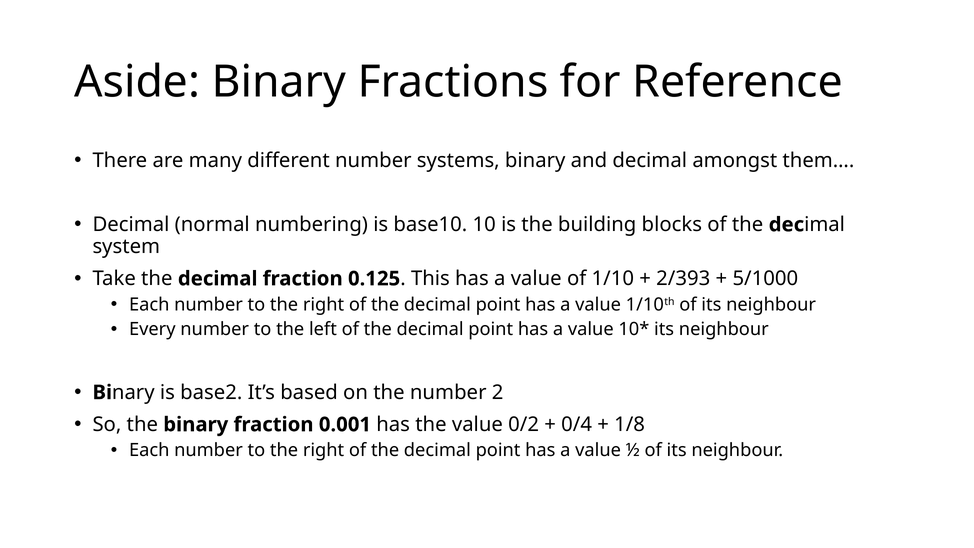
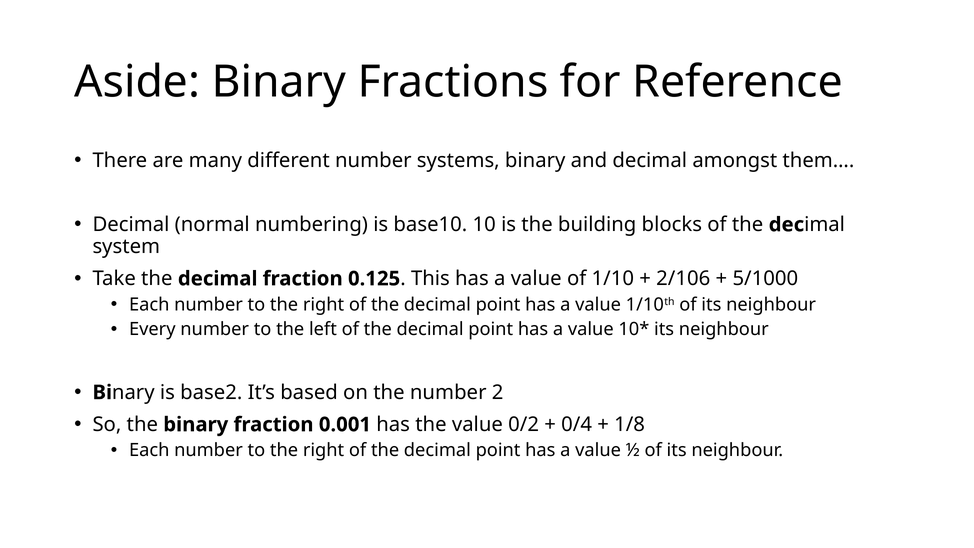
2/393: 2/393 -> 2/106 (683, 279)
